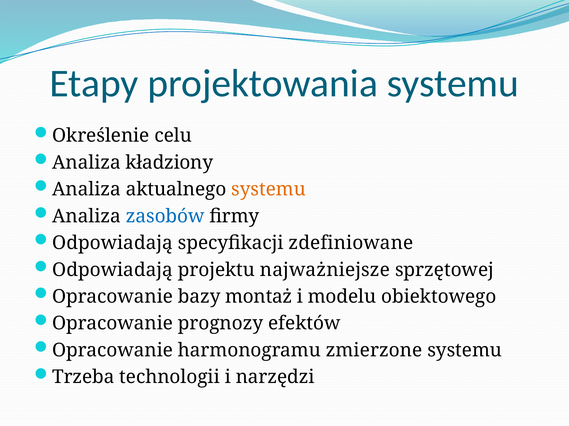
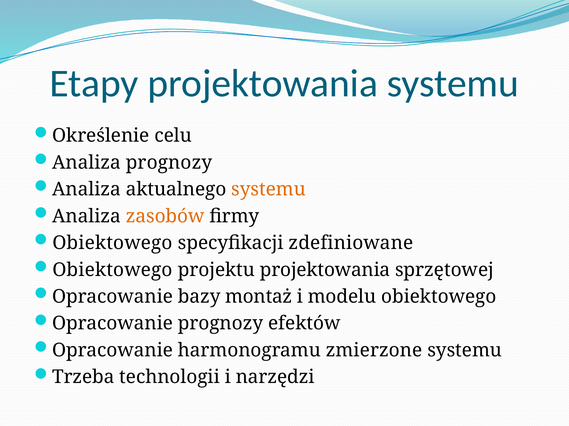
Analiza kładziony: kładziony -> prognozy (169, 163)
zasobów colour: blue -> orange (165, 217)
Odpowiadają: Odpowiadają -> Obiektowego (112, 243)
Odpowiadają: Odpowiadają -> Obiektowego (112, 270)
projektu najważniejsze: najważniejsze -> projektowania (325, 270)
